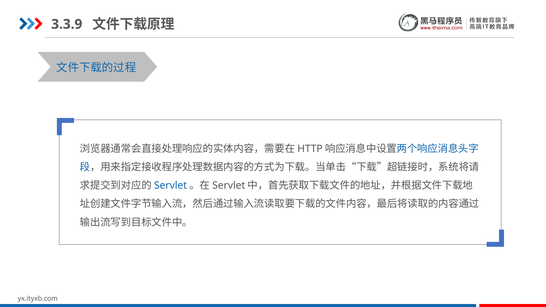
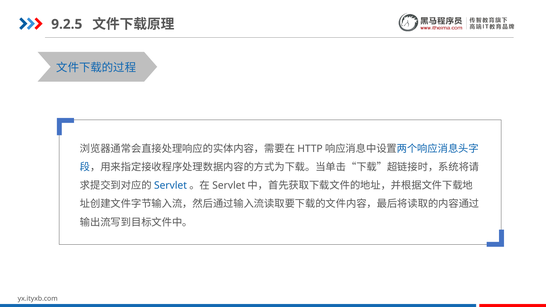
3.3.9: 3.3.9 -> 9.2.5 (67, 24)
